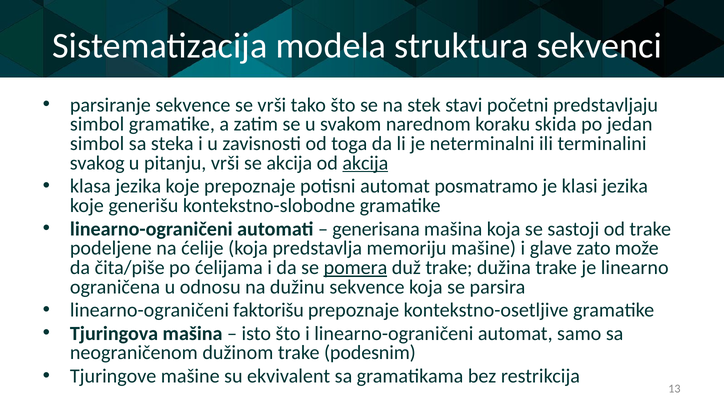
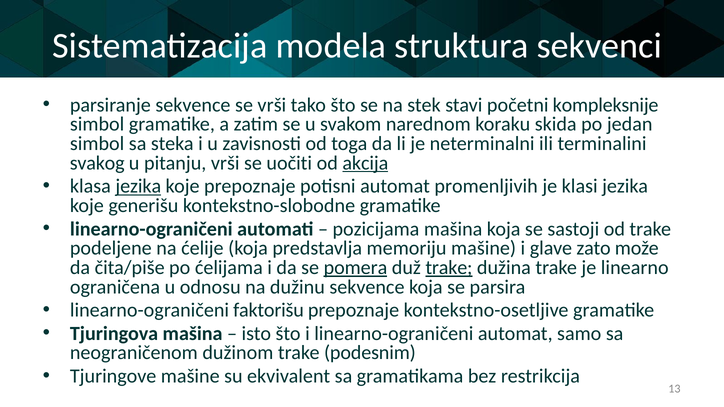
predstavljaju: predstavljaju -> kompleksnije (606, 105)
se akcija: akcija -> uočiti (289, 163)
jezika underline: none -> present (138, 186)
posmatramo: posmatramo -> promenljivih (486, 186)
generisana: generisana -> pozicijama (376, 229)
trake underline: none -> present (449, 268)
